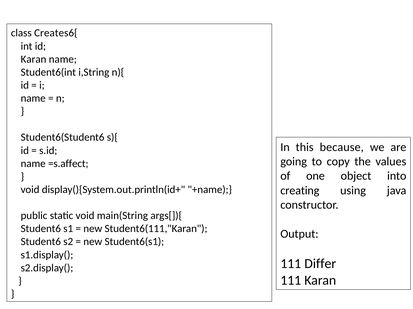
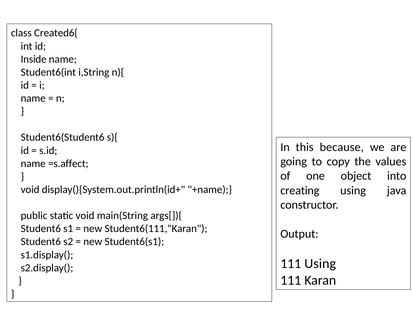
Creates6{: Creates6{ -> Created6{ (56, 33)
Karan: Karan -> Inside (34, 59)
111 Differ: Differ -> Using (320, 264)
